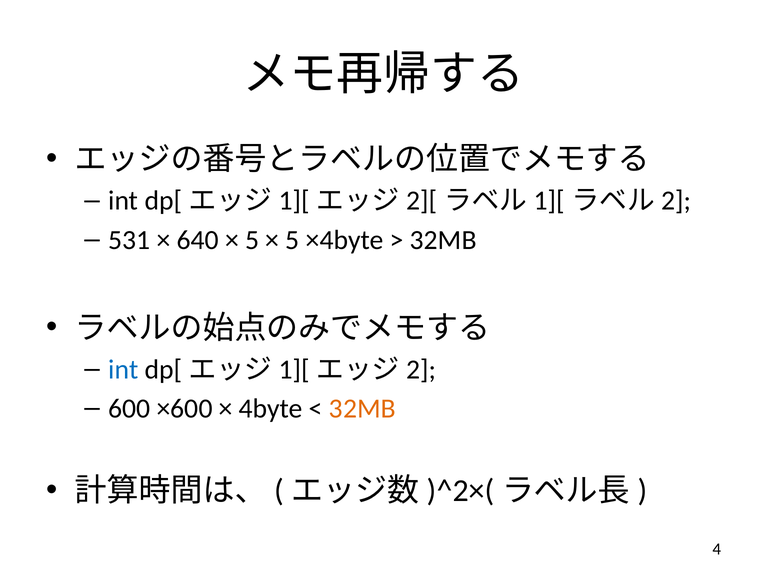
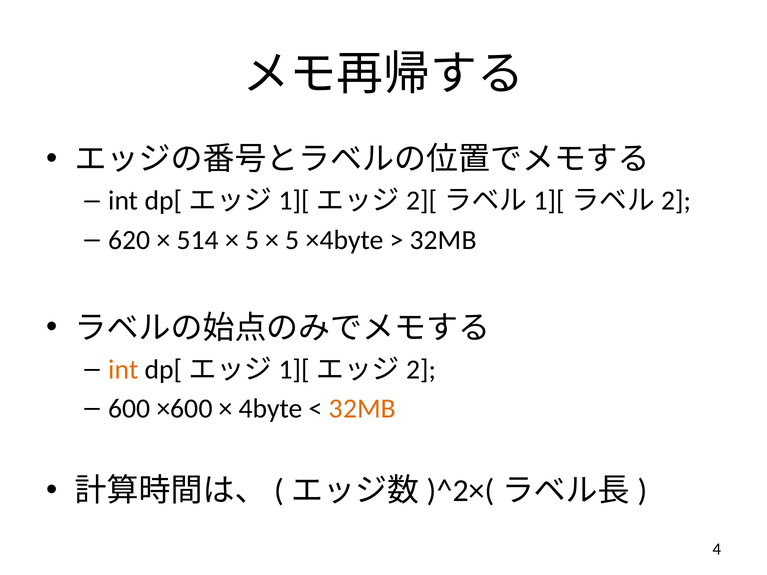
531: 531 -> 620 (129, 240)
640: 640 -> 514 (198, 240)
int colour: blue -> orange (123, 370)
